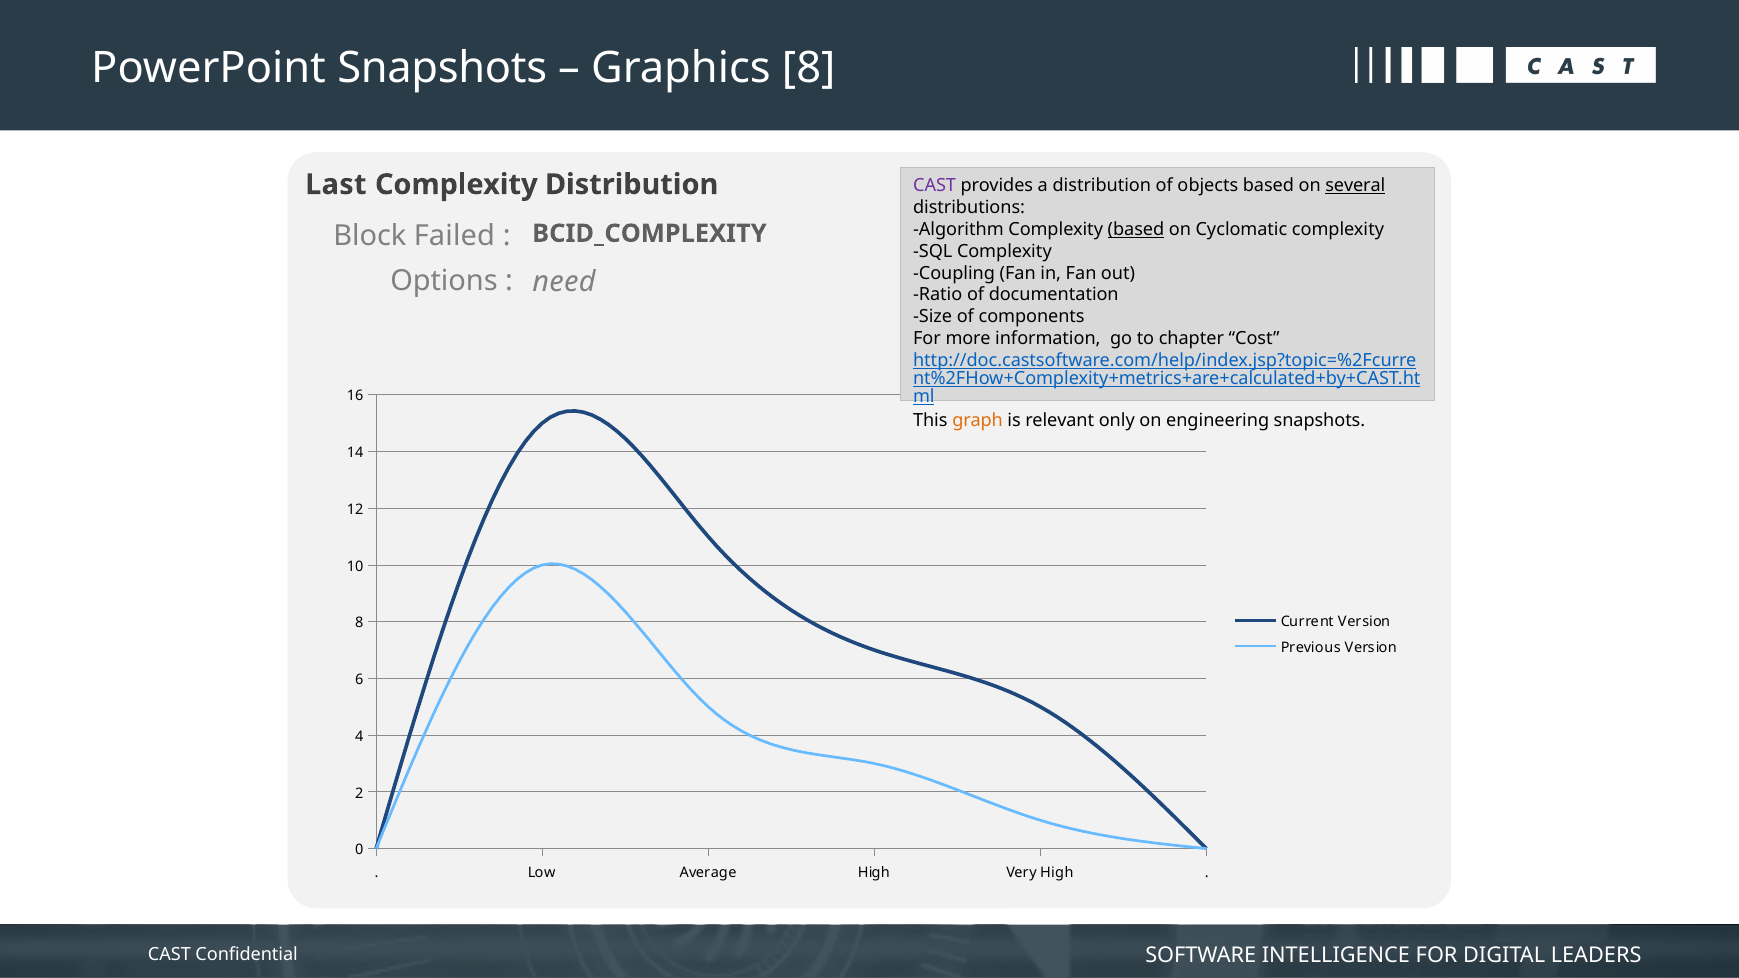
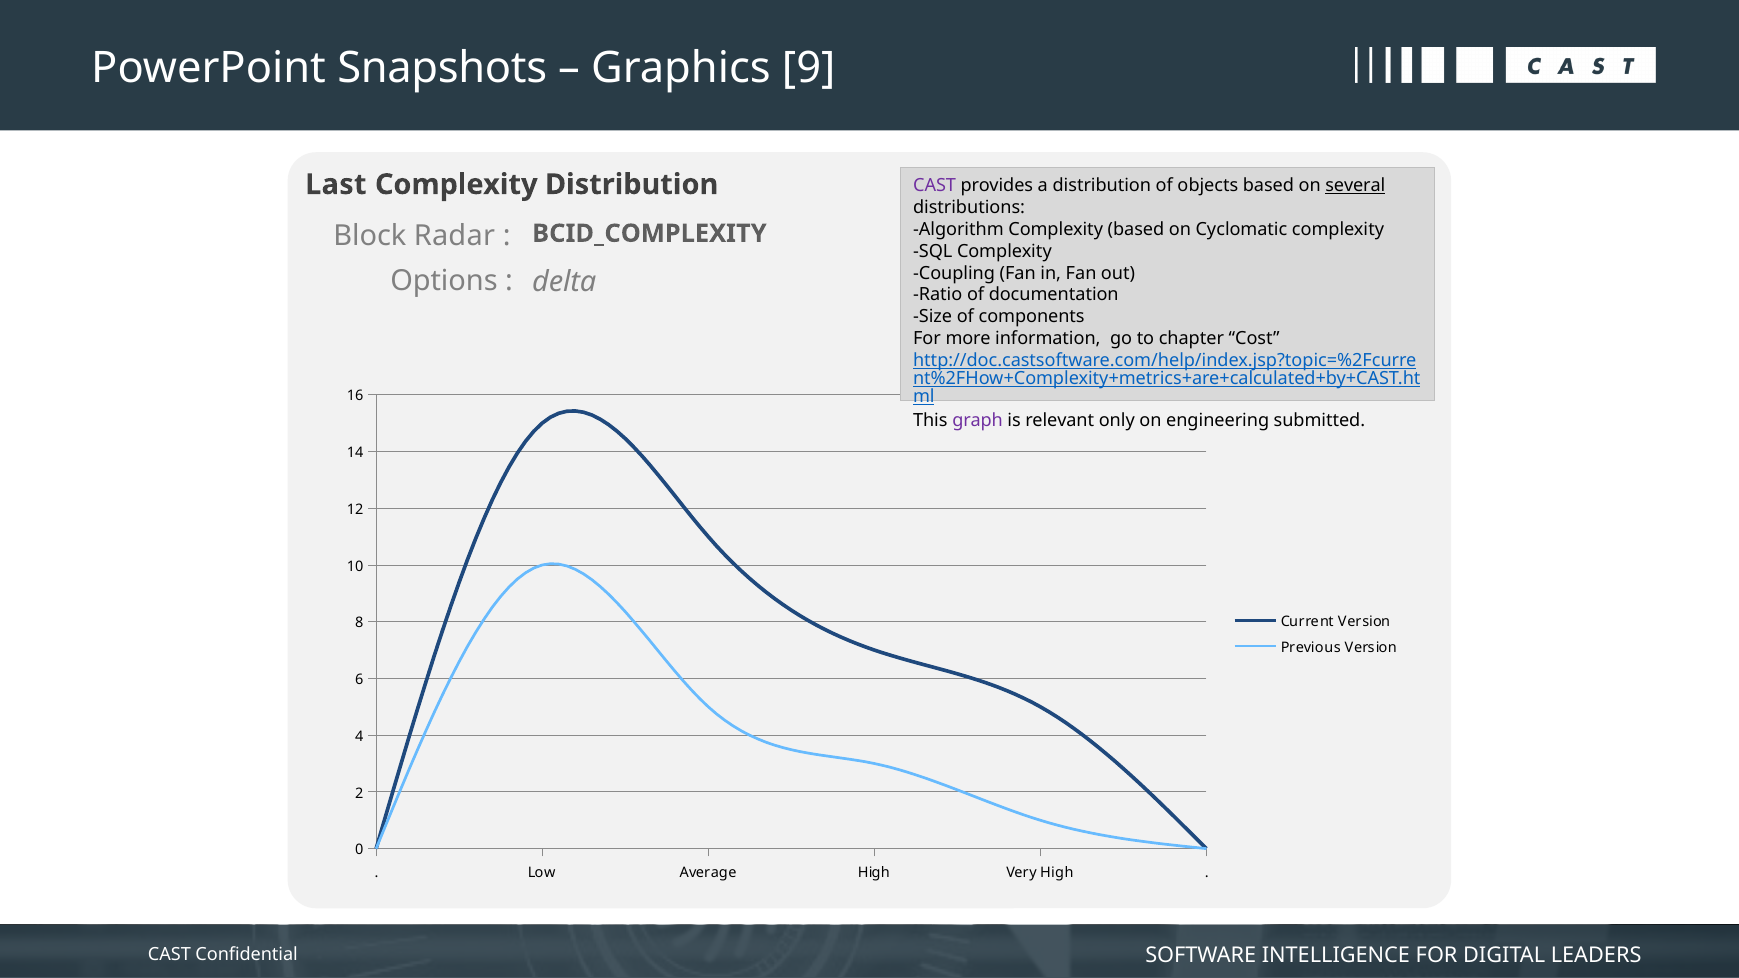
Graphics 8: 8 -> 9 (809, 68)
based underline: present -> none (1136, 230)
Failed: Failed -> Radar (454, 236)
need: need -> delta (564, 282)
graph colour: orange -> purple (978, 421)
engineering snapshots: snapshots -> submitted (1319, 421)
